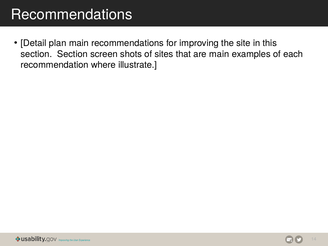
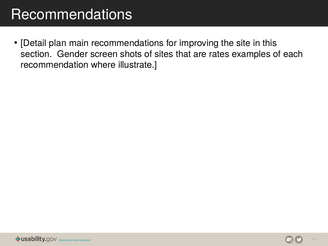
section Section: Section -> Gender (72, 54)
are main: main -> rates (219, 54)
